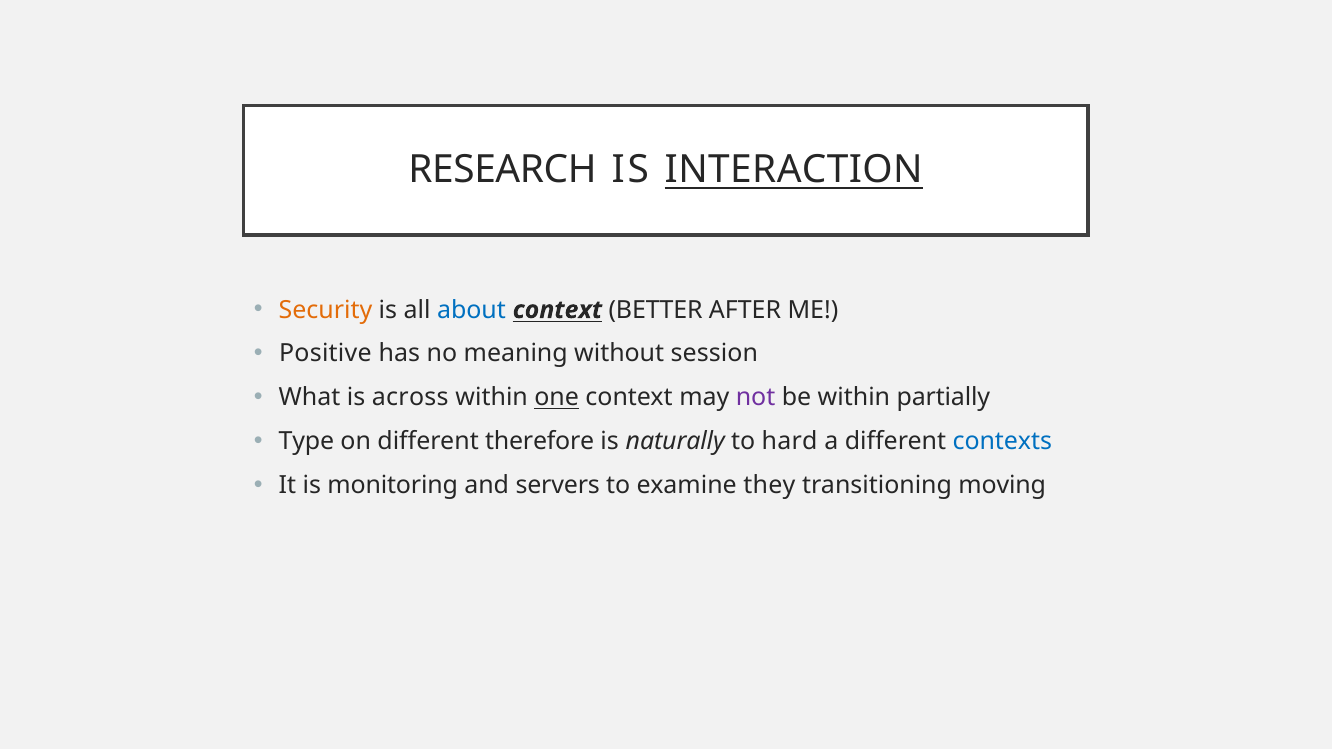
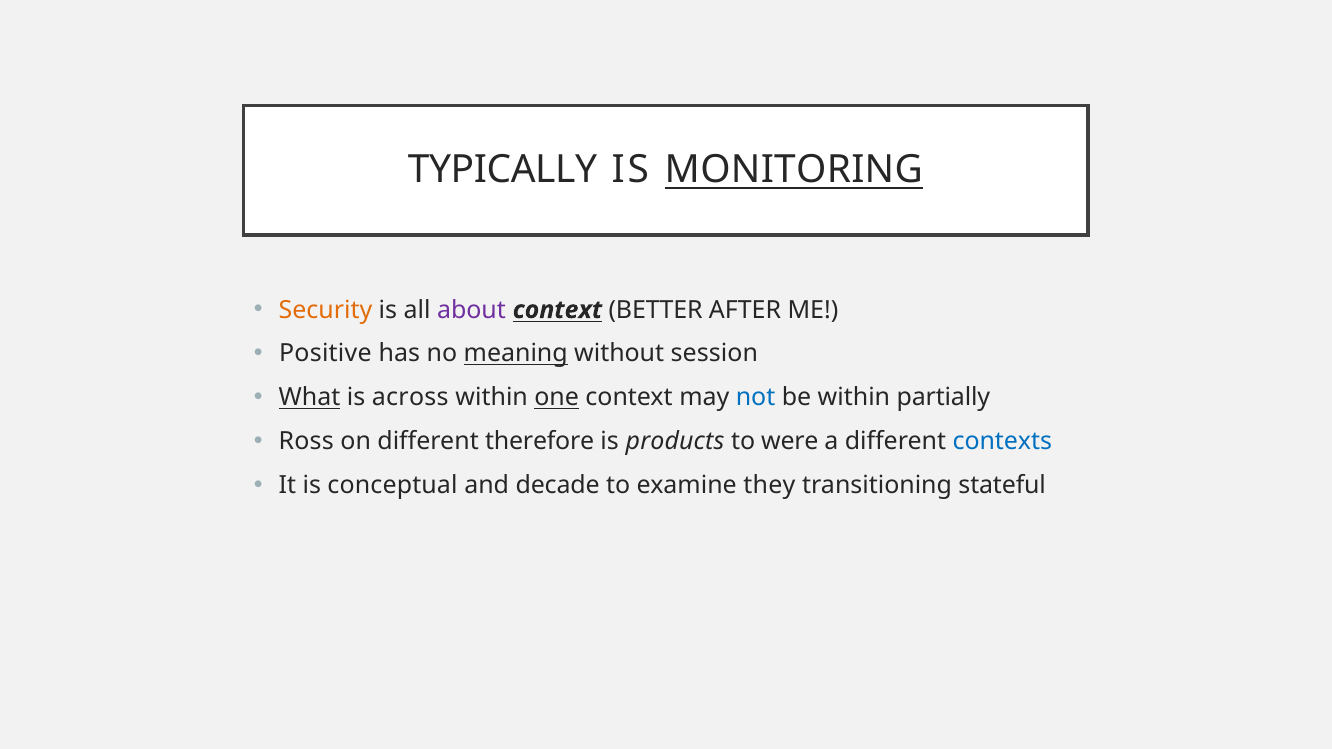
RESEARCH: RESEARCH -> TYPICALLY (503, 170)
INTERACTION: INTERACTION -> MONITORING (794, 170)
about colour: blue -> purple (471, 310)
meaning underline: none -> present (516, 354)
What underline: none -> present (310, 398)
not colour: purple -> blue (756, 398)
Type: Type -> Ross (306, 442)
naturally: naturally -> products (675, 442)
hard: hard -> were (790, 442)
monitoring: monitoring -> conceptual (393, 485)
servers: servers -> decade (558, 485)
moving: moving -> stateful (1002, 485)
